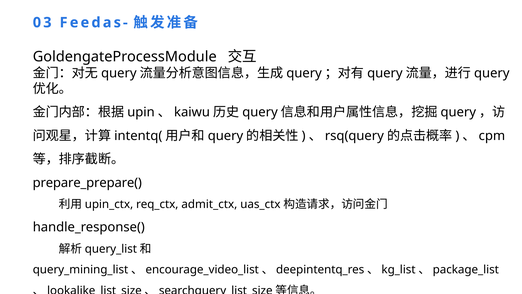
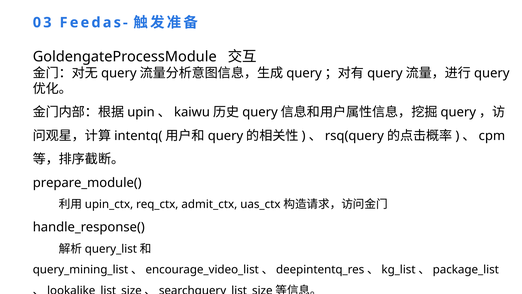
prepare_prepare(: prepare_prepare( -> prepare_module( (87, 183)
